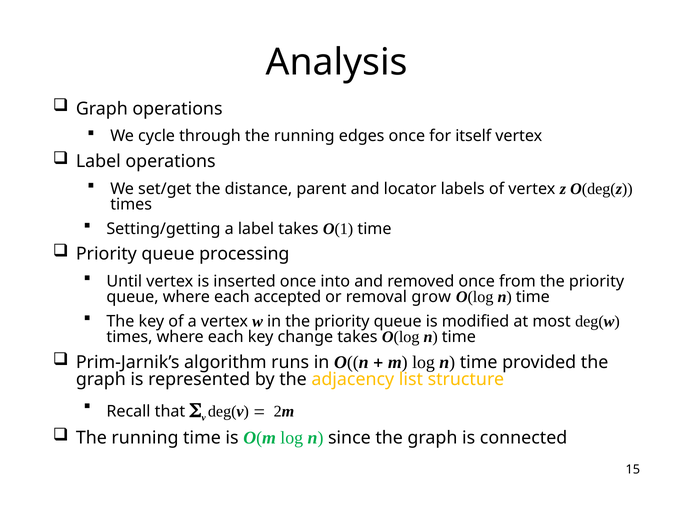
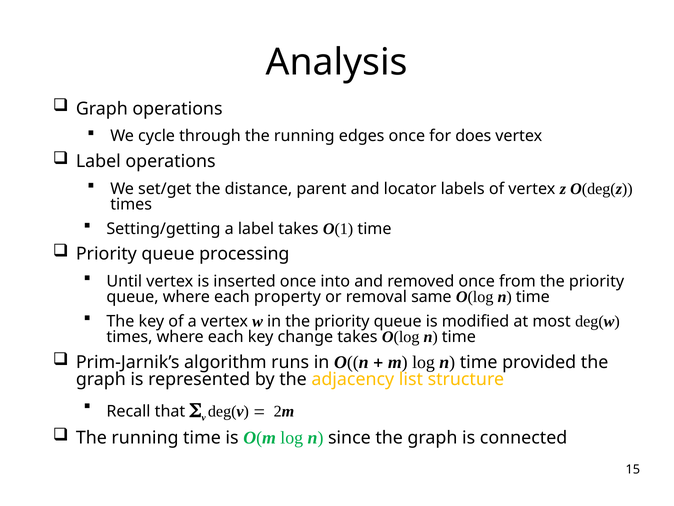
itself: itself -> does (473, 136)
accepted: accepted -> property (287, 297)
grow: grow -> same (431, 297)
